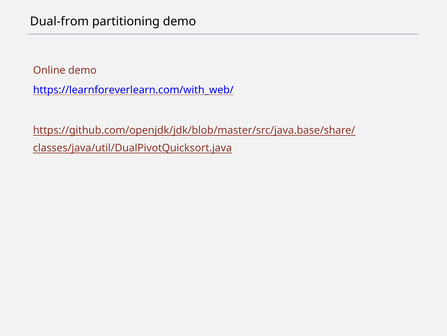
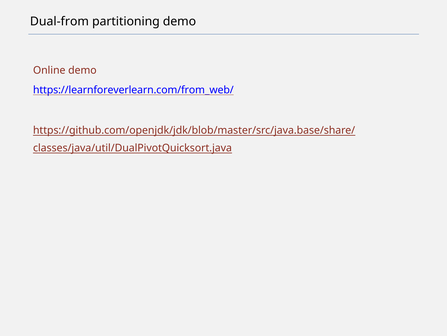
https://learnforeverlearn.com/with_web/: https://learnforeverlearn.com/with_web/ -> https://learnforeverlearn.com/from_web/ (133, 90)
